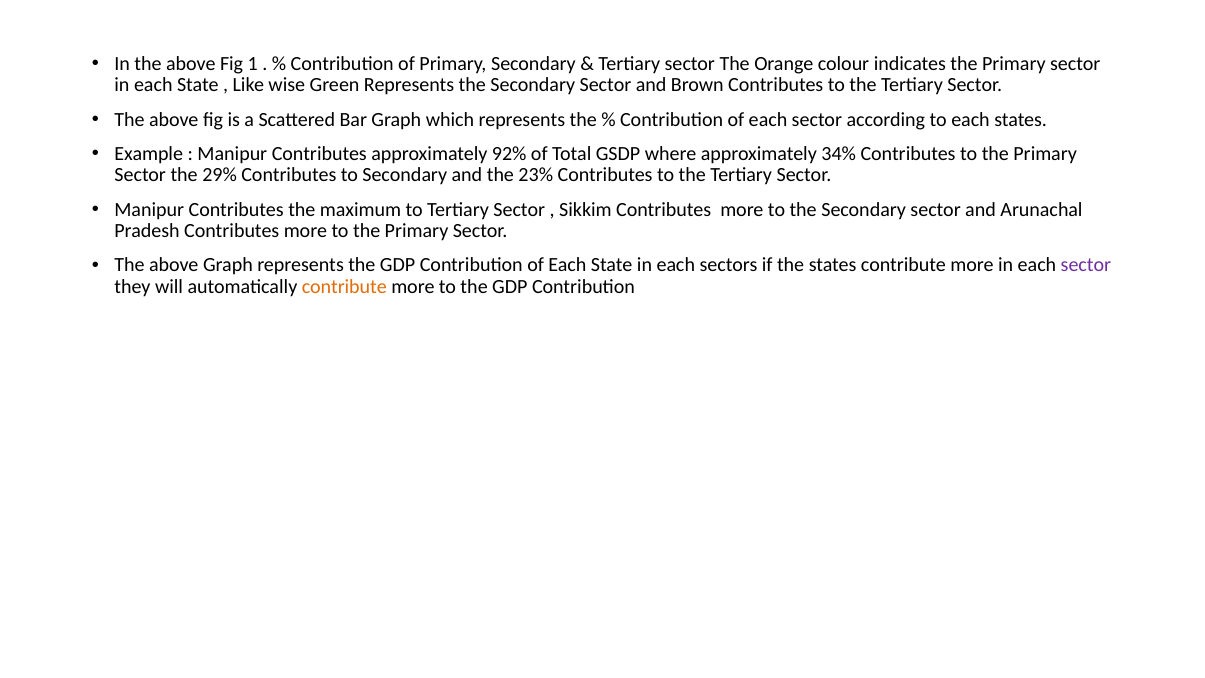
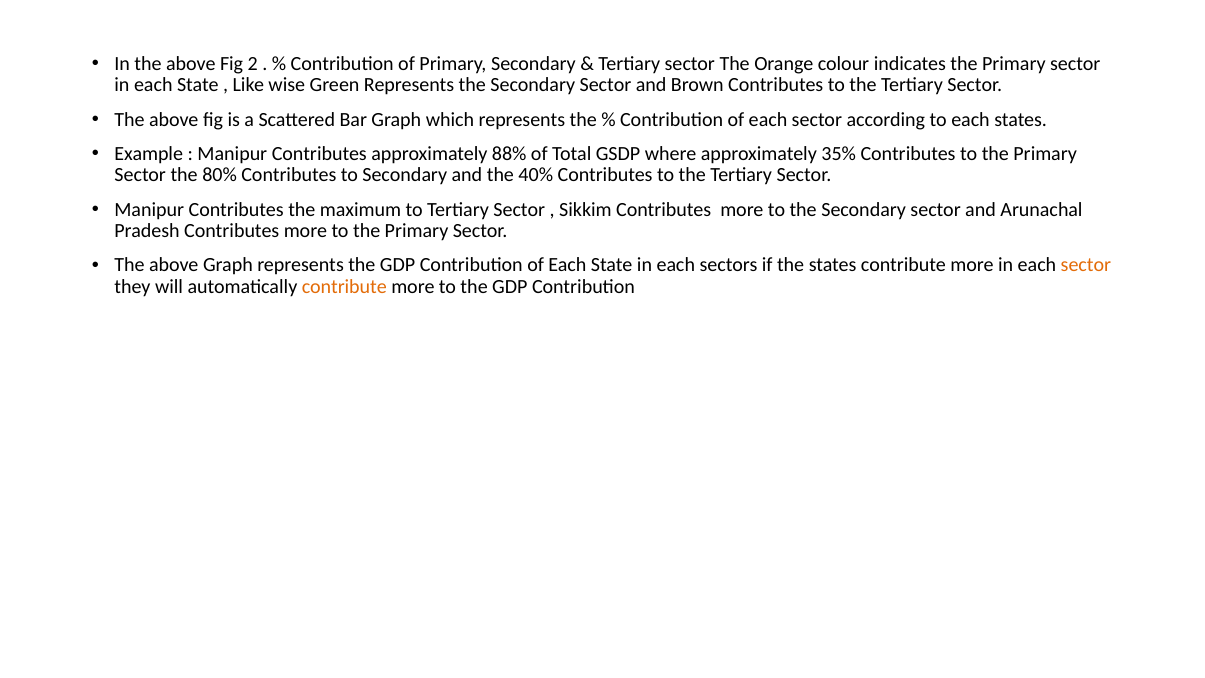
1: 1 -> 2 (253, 64)
92%: 92% -> 88% (509, 154)
34%: 34% -> 35% (839, 154)
29%: 29% -> 80% (220, 175)
23%: 23% -> 40% (536, 175)
sector colour: purple -> orange (1086, 265)
